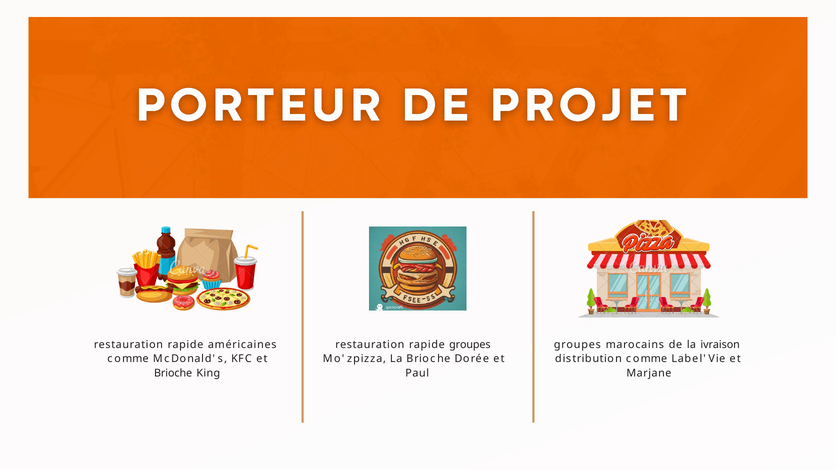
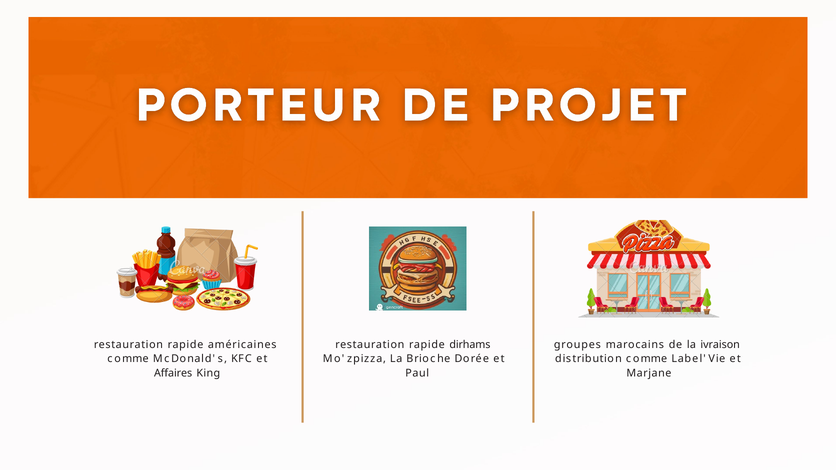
rapide groupes: groupes -> dirhams (470, 345)
Brioche: Brioche -> Affaires (173, 374)
